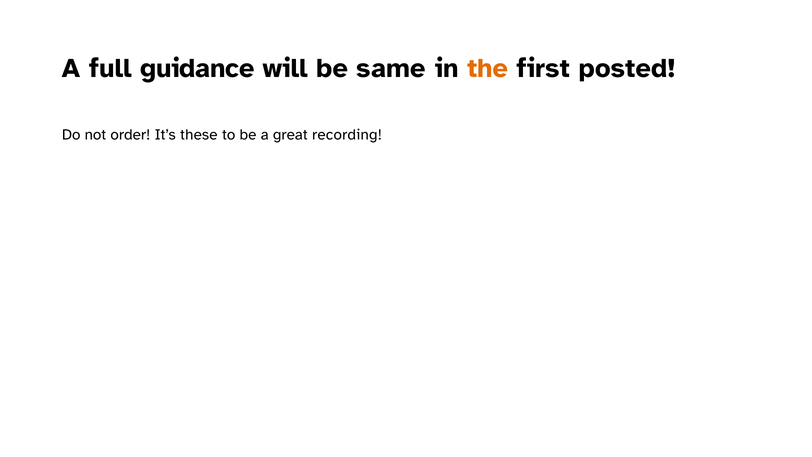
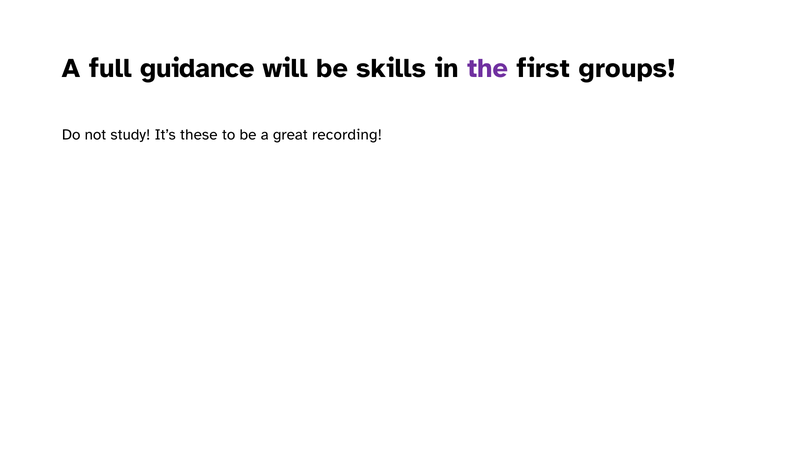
same: same -> skills (391, 68)
the colour: orange -> purple (488, 68)
posted: posted -> groups (627, 68)
order: order -> study (130, 135)
